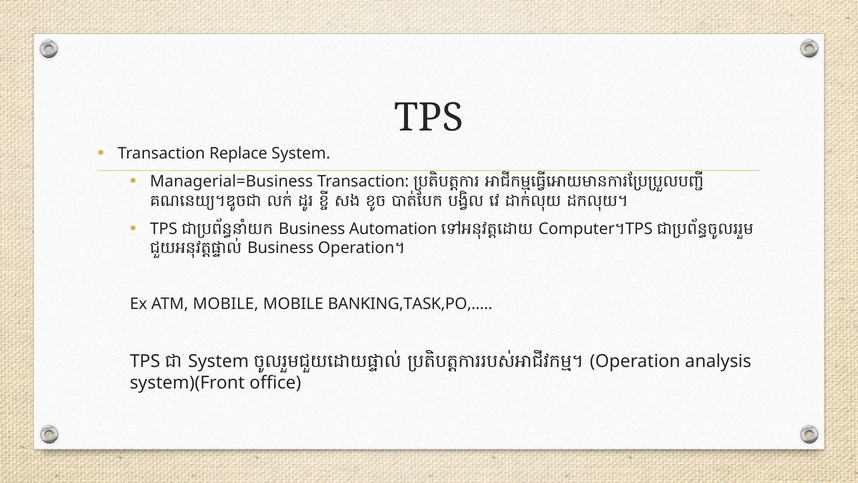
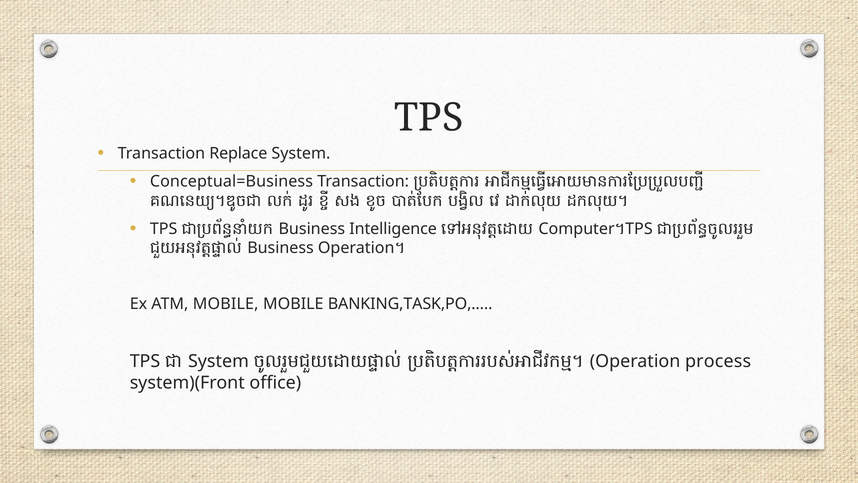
Managerial=Business: Managerial=Business -> Conceptual=Business (231, 181)
Automation: Automation -> Intelligence (393, 229)
analysis: analysis -> process (718, 361)
